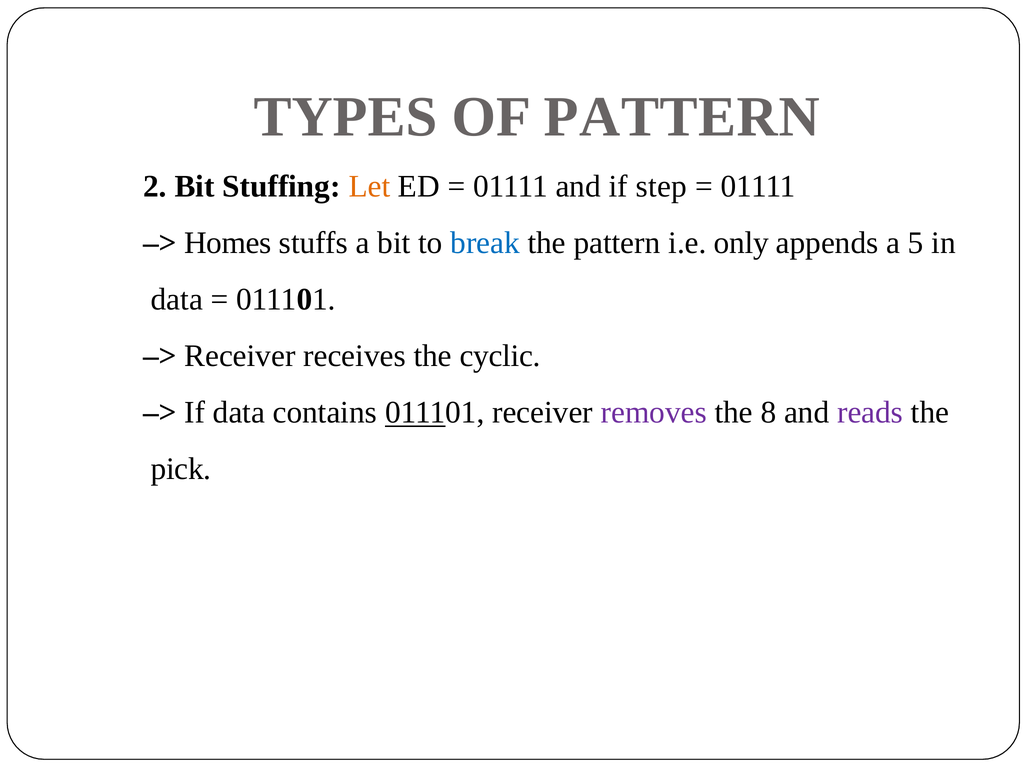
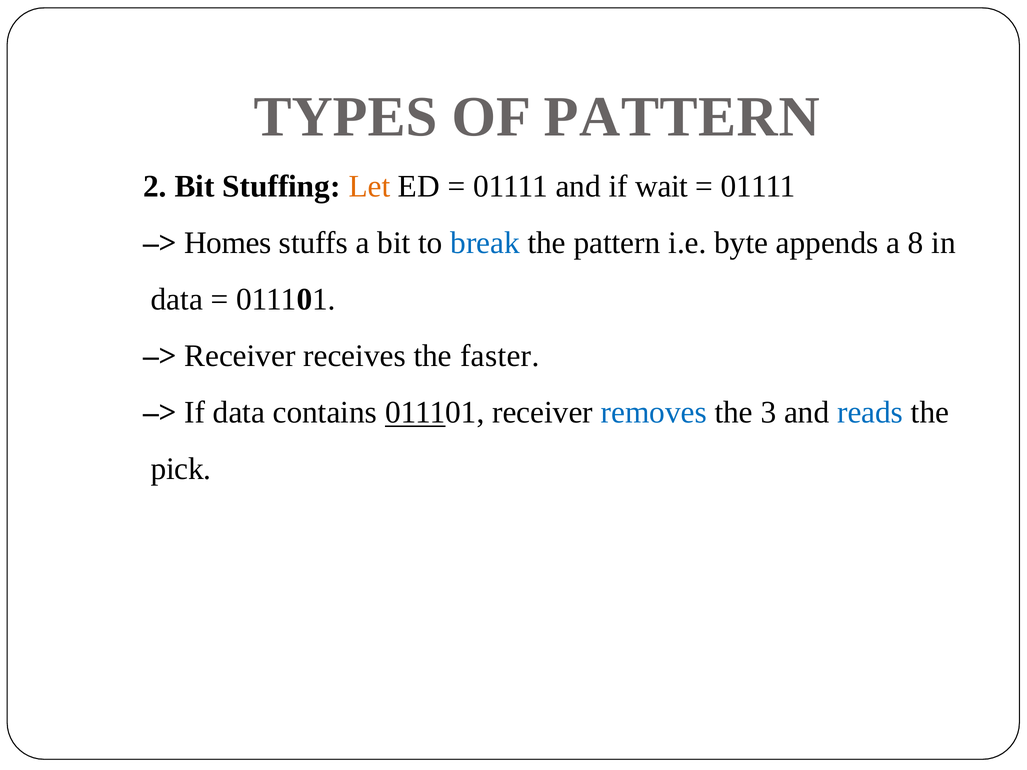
step: step -> wait (662, 187)
only: only -> byte (741, 243)
5: 5 -> 8 (916, 243)
cyclic: cyclic -> faster (500, 356)
removes colour: purple -> blue (654, 412)
8: 8 -> 3 (768, 412)
reads colour: purple -> blue (870, 412)
